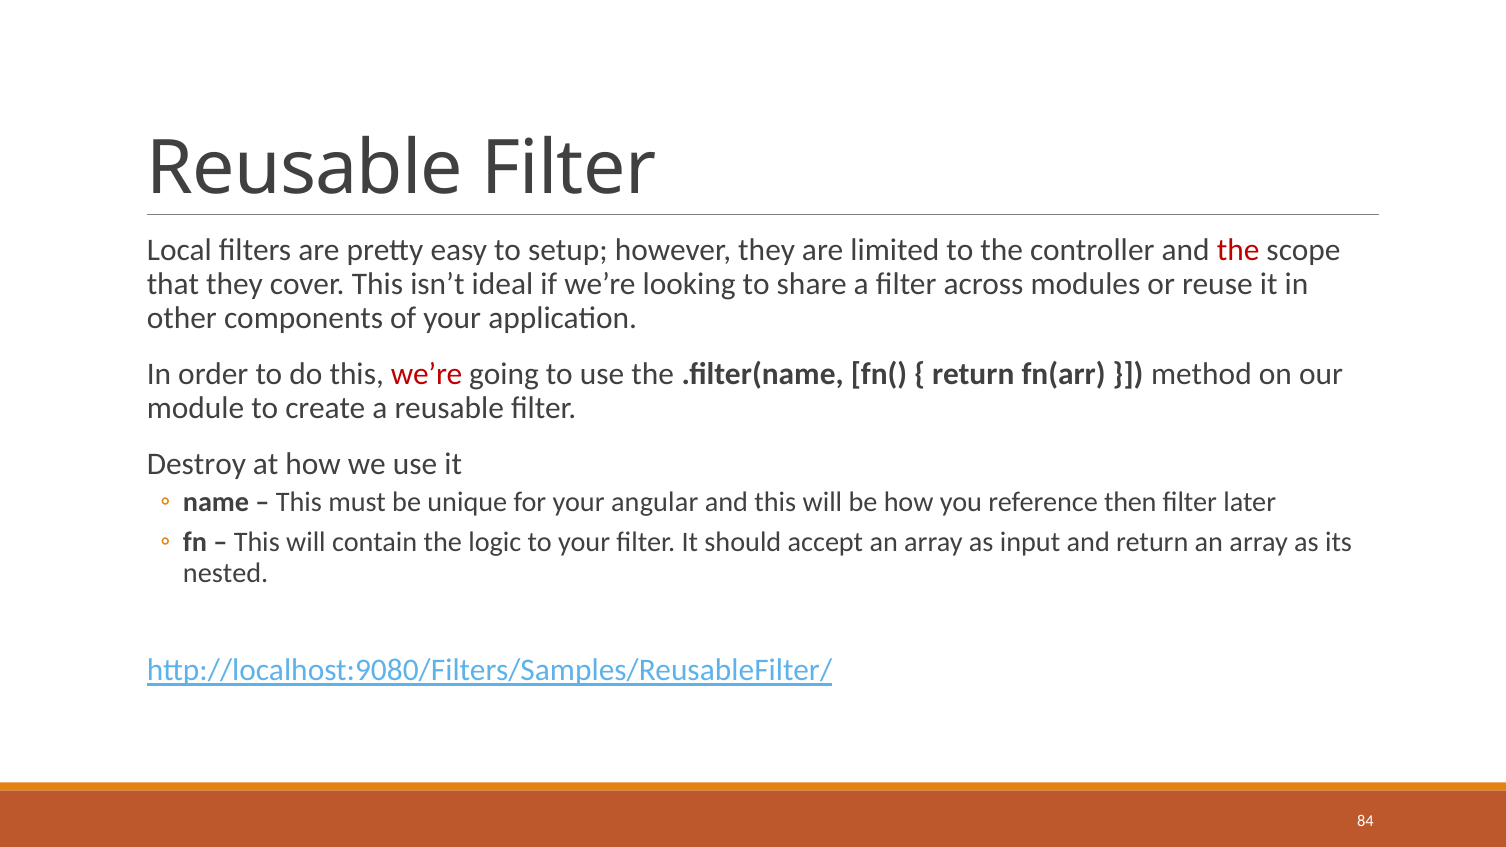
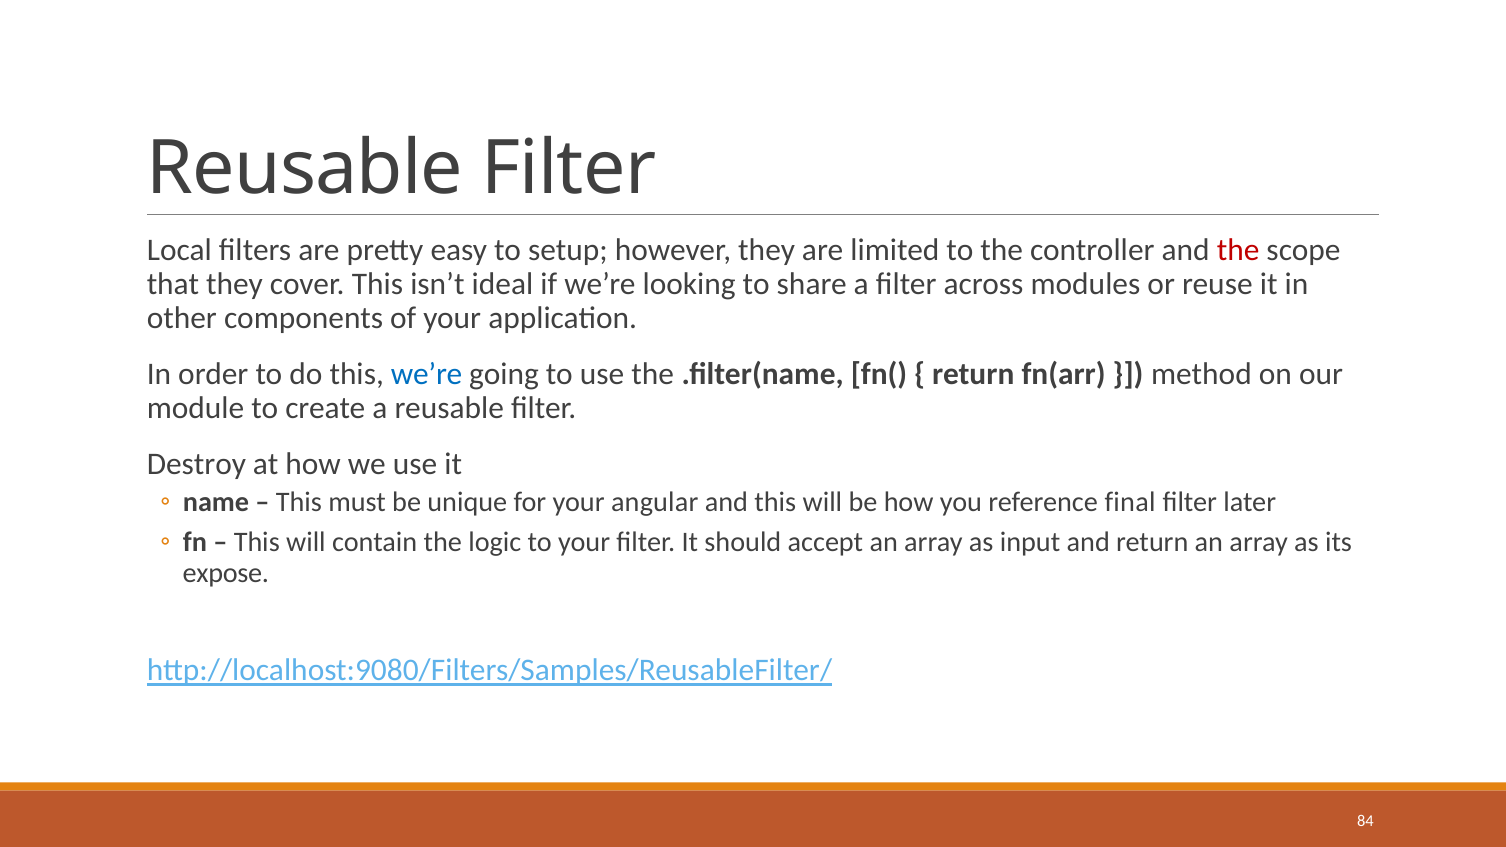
we’re colour: red -> blue (427, 374)
then: then -> final (1130, 503)
nested: nested -> expose (226, 573)
